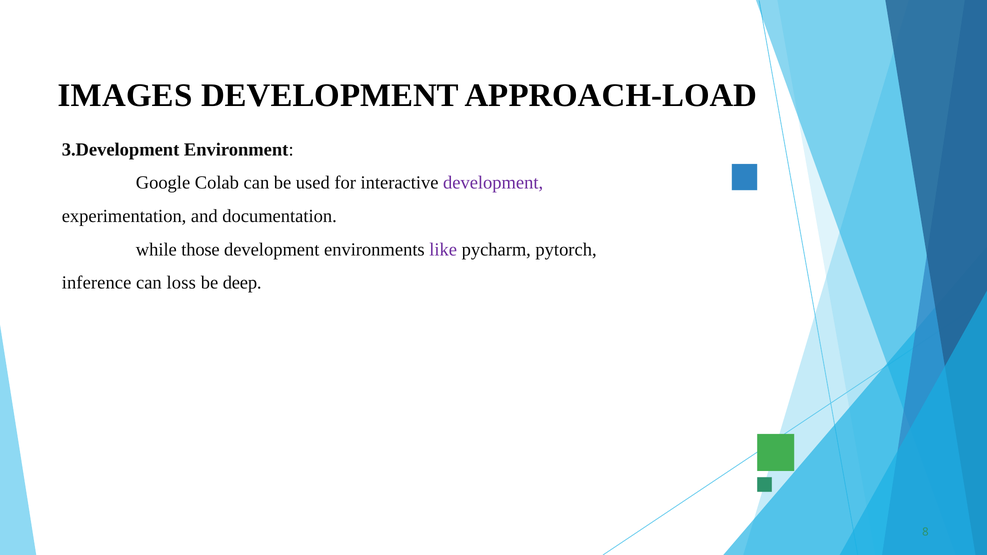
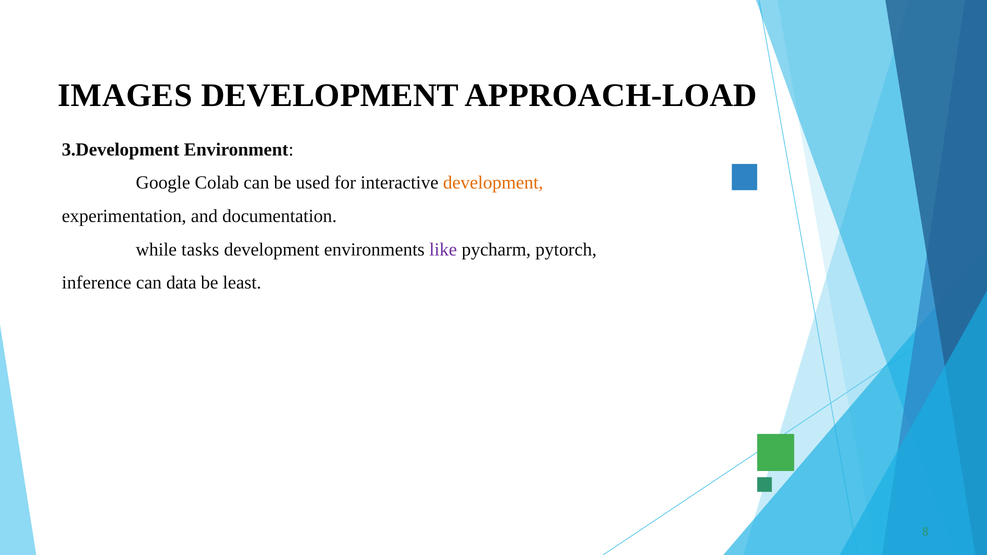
development colour: purple -> orange (493, 183)
those: those -> tasks (200, 250)
loss: loss -> data (181, 283)
deep: deep -> least (242, 283)
